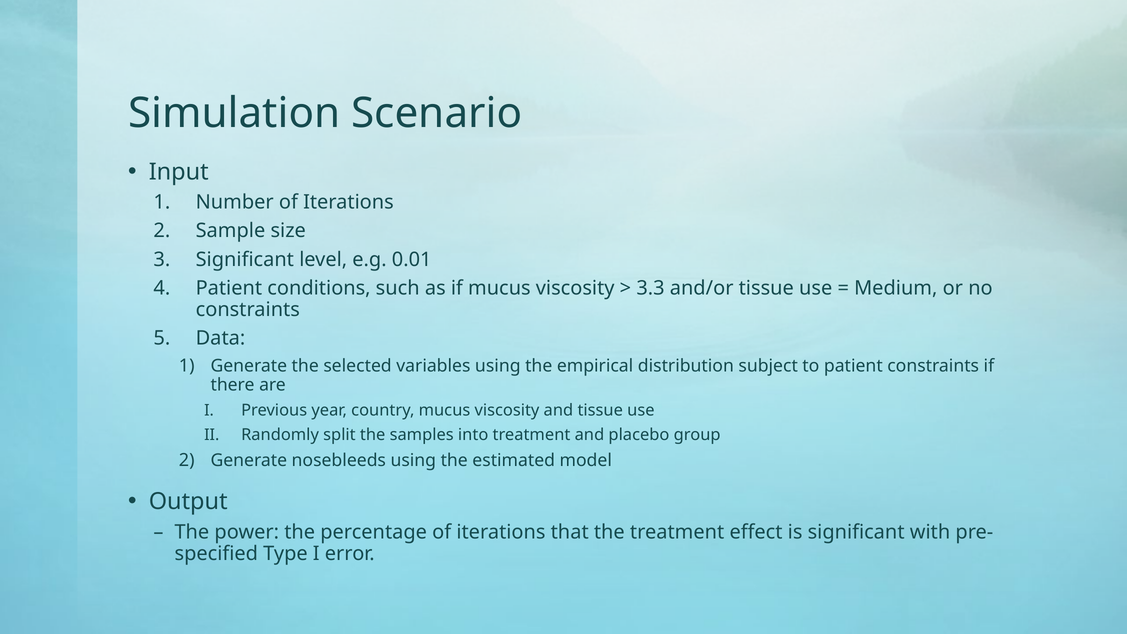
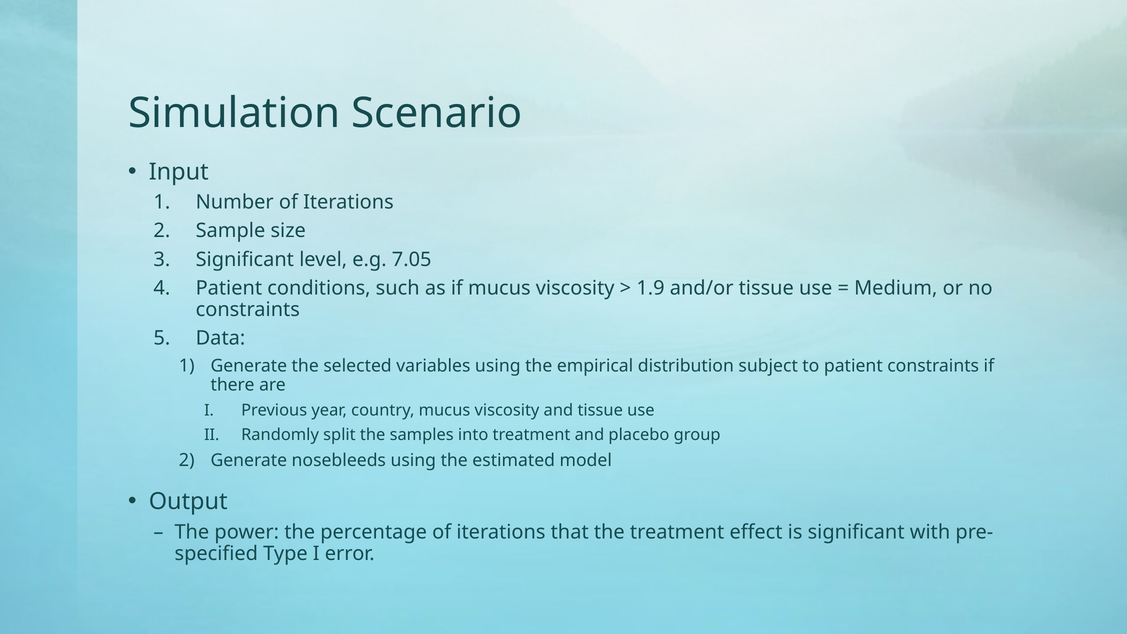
0.01: 0.01 -> 7.05 (412, 260)
3.3: 3.3 -> 1.9 (651, 288)
